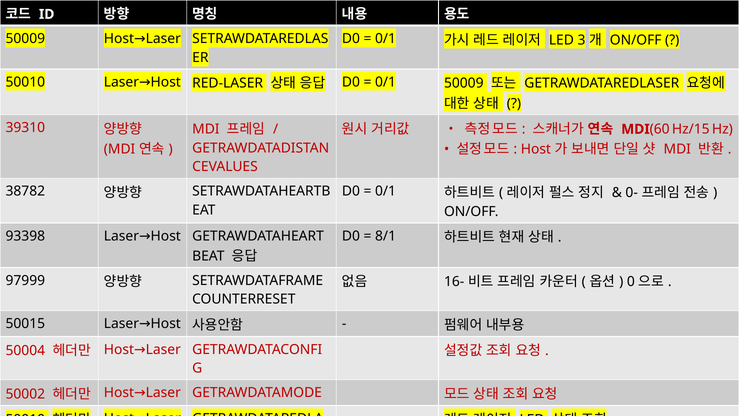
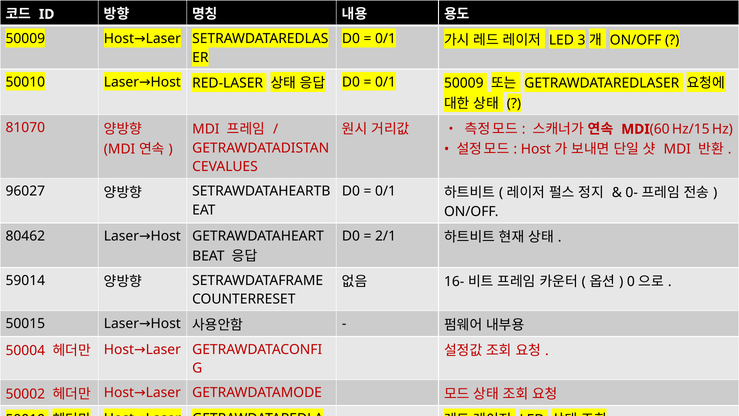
39310: 39310 -> 81070 (25, 128)
38782: 38782 -> 96027 (25, 191)
93398: 93398 -> 80462 (25, 236)
8/1: 8/1 -> 2/1 (386, 236)
97999: 97999 -> 59014 (25, 280)
